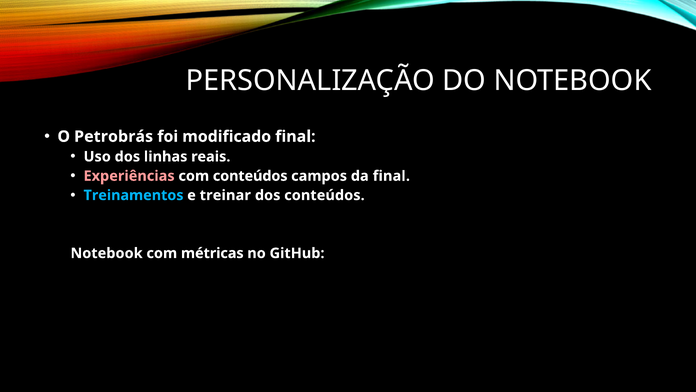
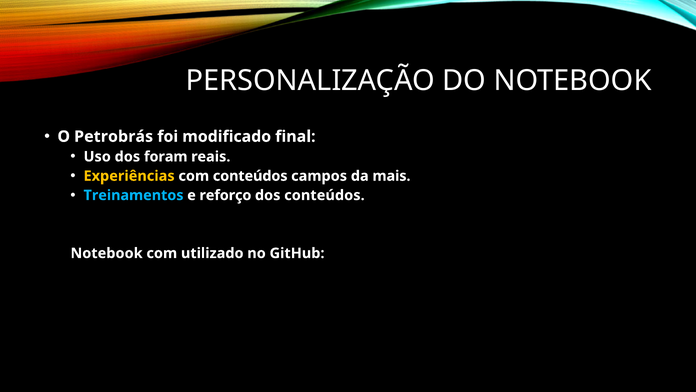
linhas: linhas -> foram (166, 156)
Experiências colour: pink -> yellow (129, 176)
da final: final -> mais (391, 176)
treinar: treinar -> reforço (225, 195)
métricas: métricas -> utilizado (212, 253)
